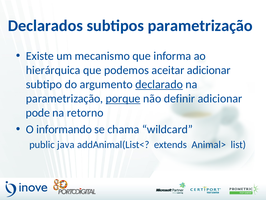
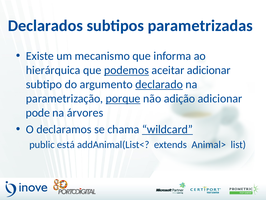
subtipos parametrização: parametrização -> parametrizadas (200, 26)
podemos underline: none -> present (126, 70)
definir: definir -> adição (180, 98)
retorno: retorno -> árvores (85, 113)
informando: informando -> declaramos (64, 129)
wildcard underline: none -> present (167, 129)
java: java -> está (66, 144)
